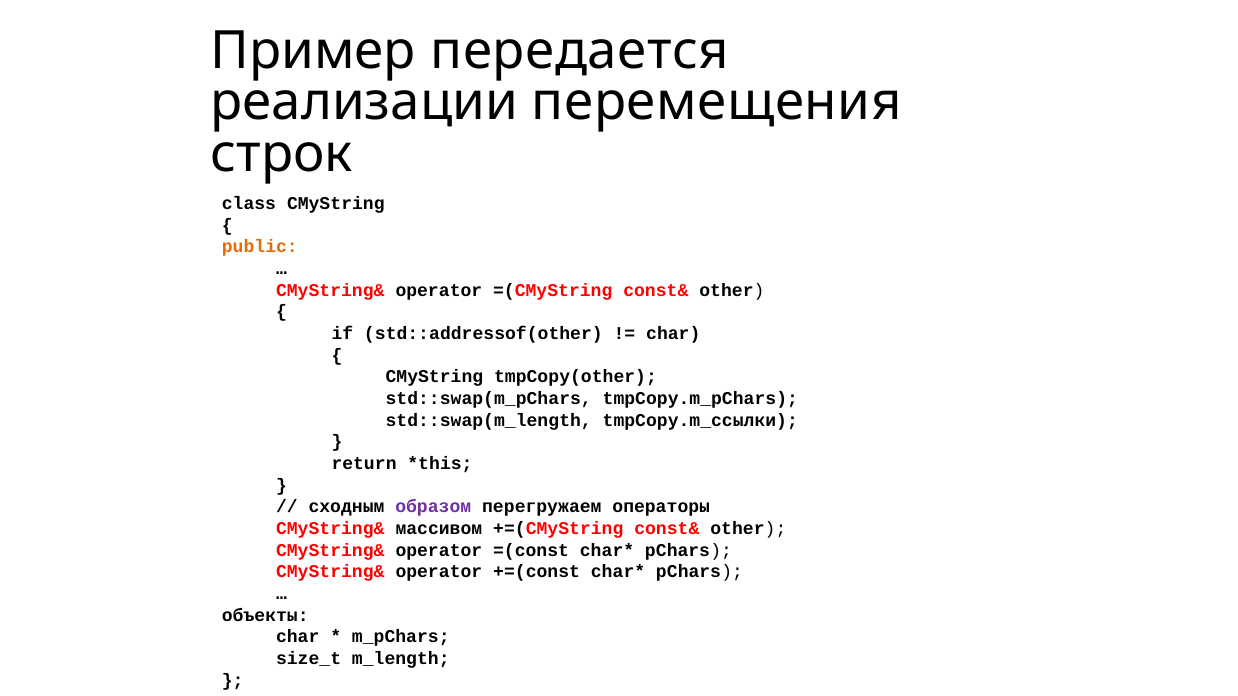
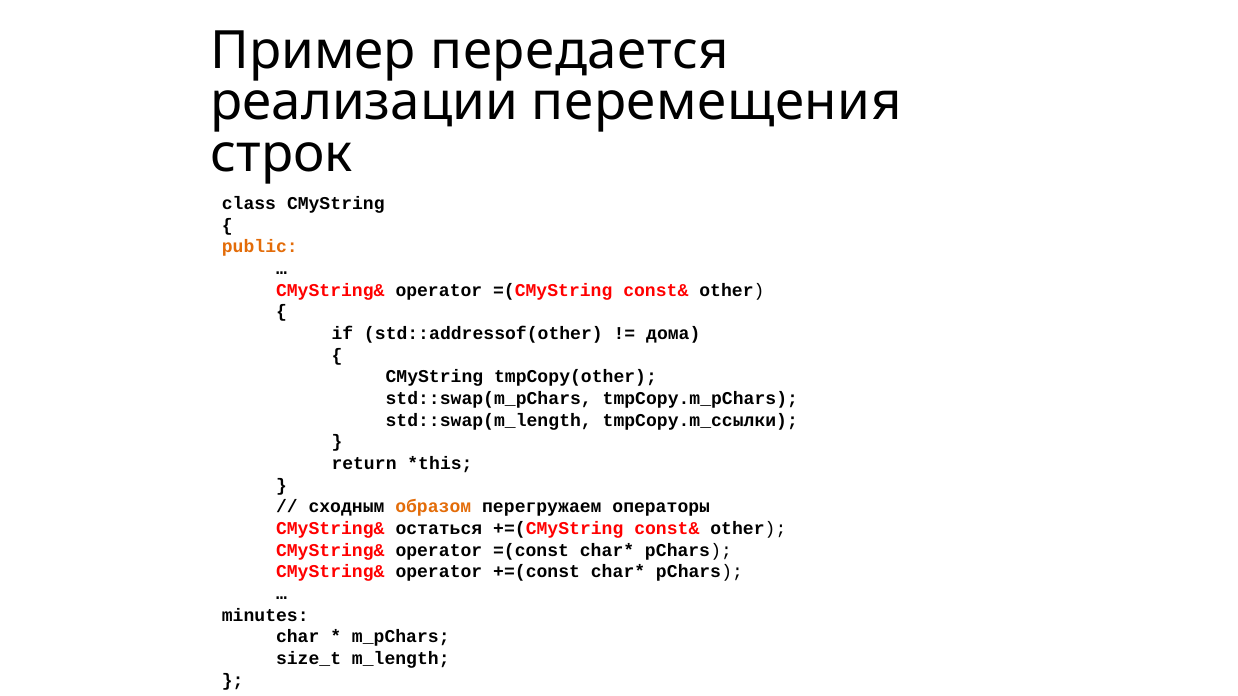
char: char -> дома (673, 334)
образом colour: purple -> orange (433, 507)
массивом: массивом -> остаться (439, 529)
объекты: объекты -> minutes (265, 616)
